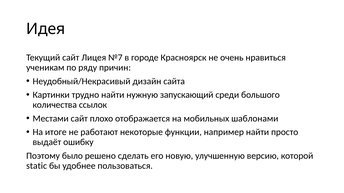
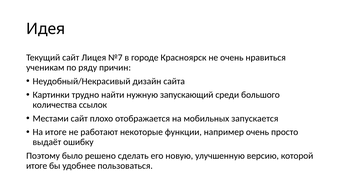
шаблонами: шаблонами -> запускается (255, 119)
например найти: найти -> очень (258, 132)
static: static -> итоге (37, 166)
